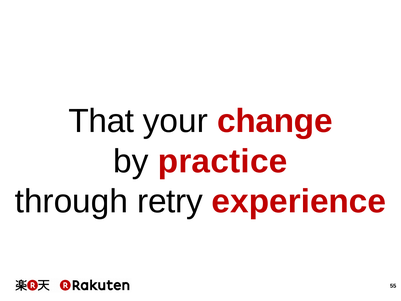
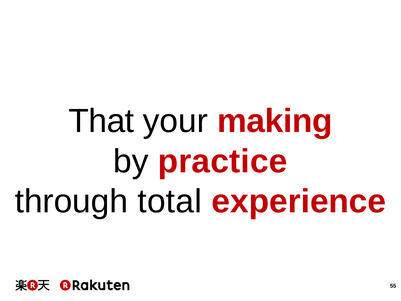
change: change -> making (275, 121)
retry: retry -> total (170, 201)
